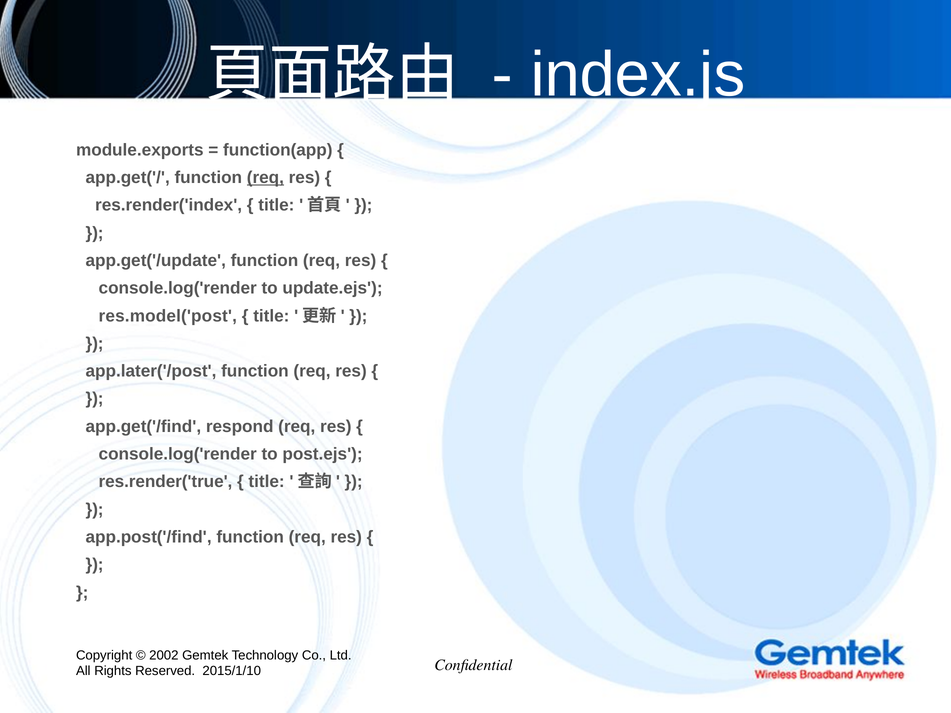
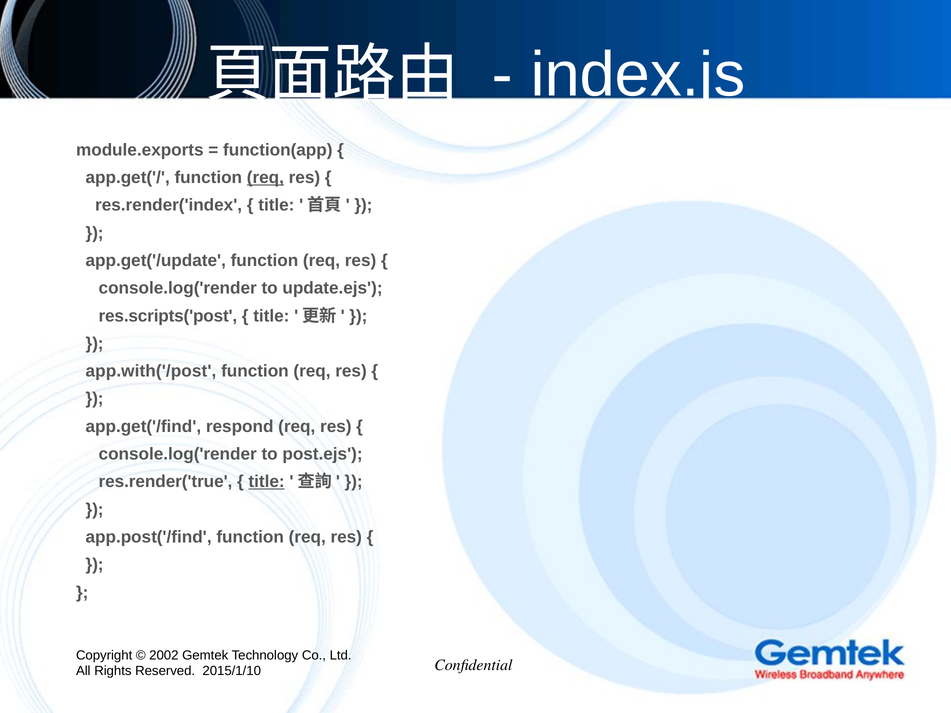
res.model('post: res.model('post -> res.scripts('post (168, 316)
app.later('/post: app.later('/post -> app.with('/post (151, 371)
title underline: none -> present (267, 482)
